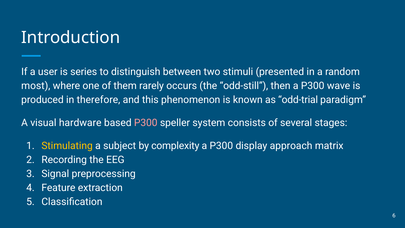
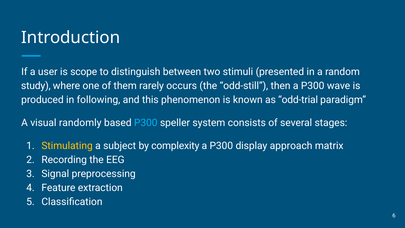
series: series -> scope (84, 72)
most: most -> study (36, 86)
therefore: therefore -> following (98, 100)
hardware: hardware -> randomly (80, 123)
P300 colour: pink -> light blue (146, 123)
